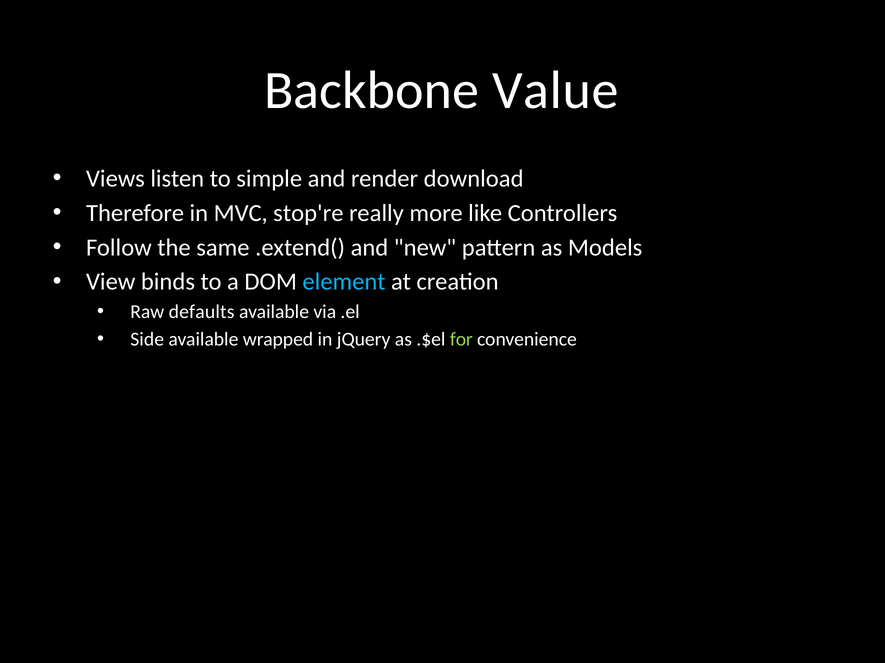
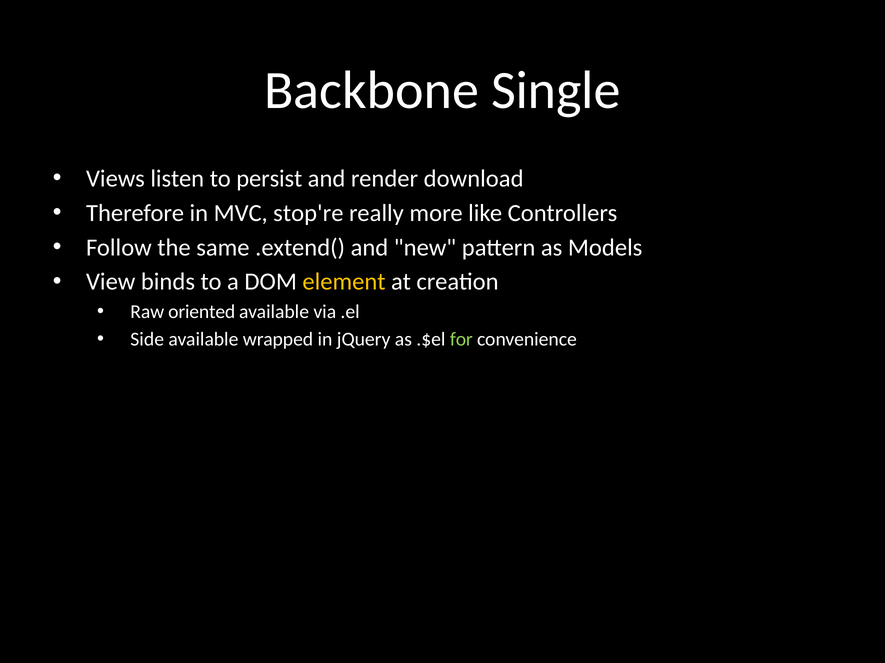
Value: Value -> Single (556, 90)
simple: simple -> persist (269, 179)
element colour: light blue -> yellow (344, 282)
defaults: defaults -> oriented (202, 312)
